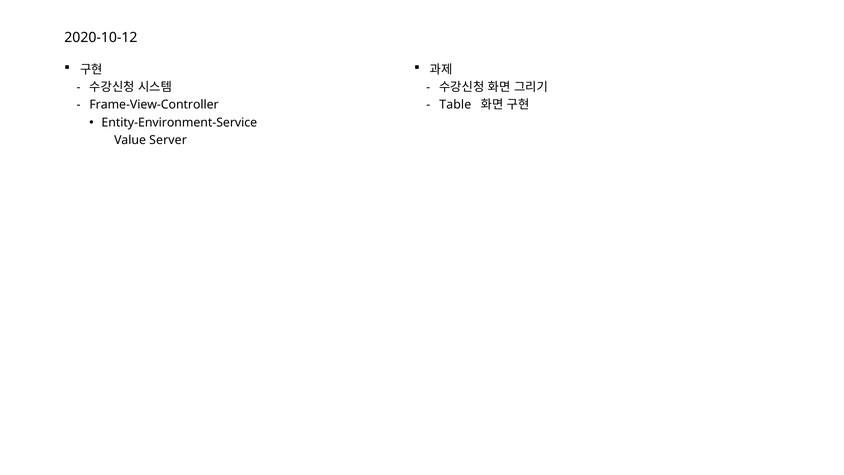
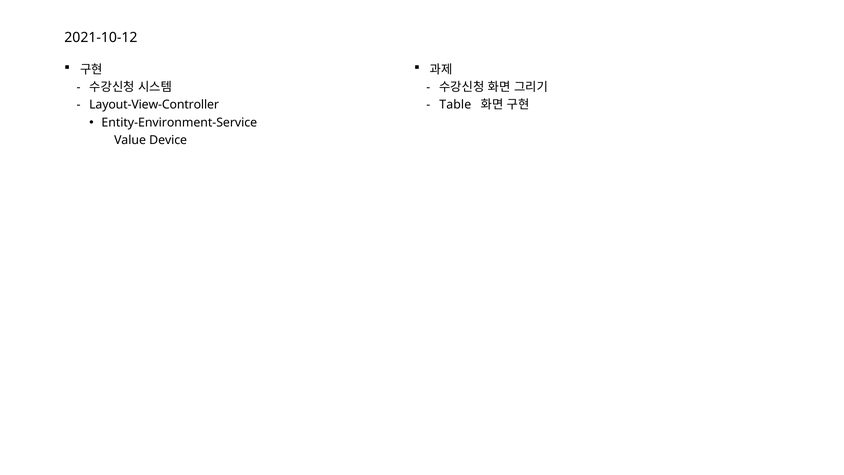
2020-10-12: 2020-10-12 -> 2021-10-12 (101, 38)
Frame-View-Controller: Frame-View-Controller -> Layout-View-Controller (154, 105)
Server: Server -> Device (168, 140)
